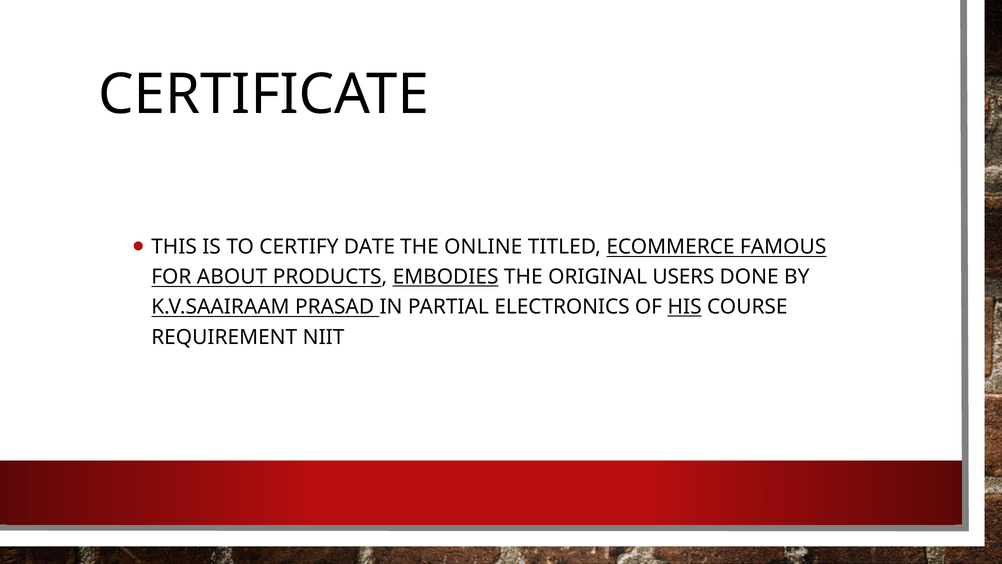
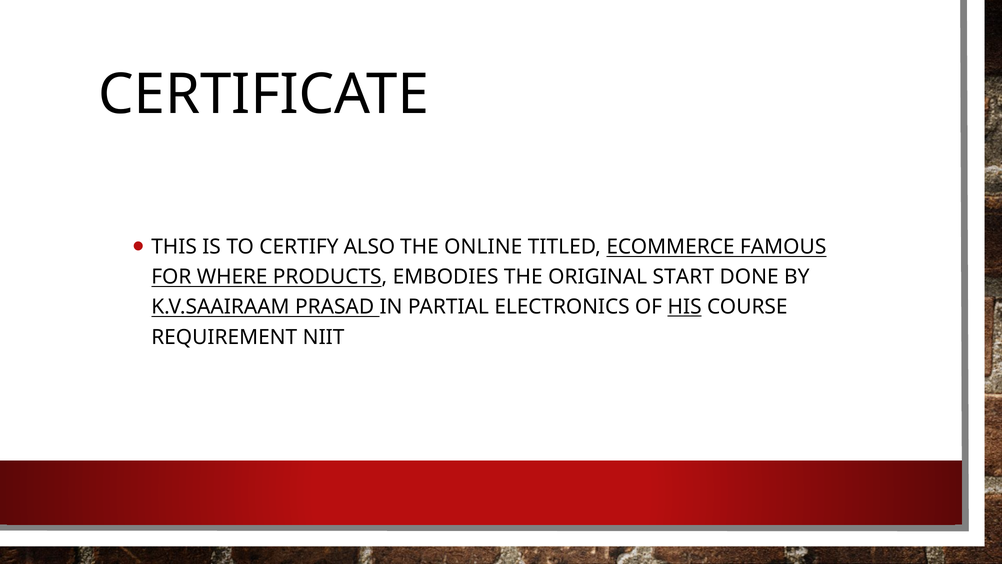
DATE: DATE -> ALSO (369, 247)
ABOUT: ABOUT -> WHERE (232, 277)
EMBODIES underline: present -> none (446, 277)
USERS: USERS -> START (683, 277)
